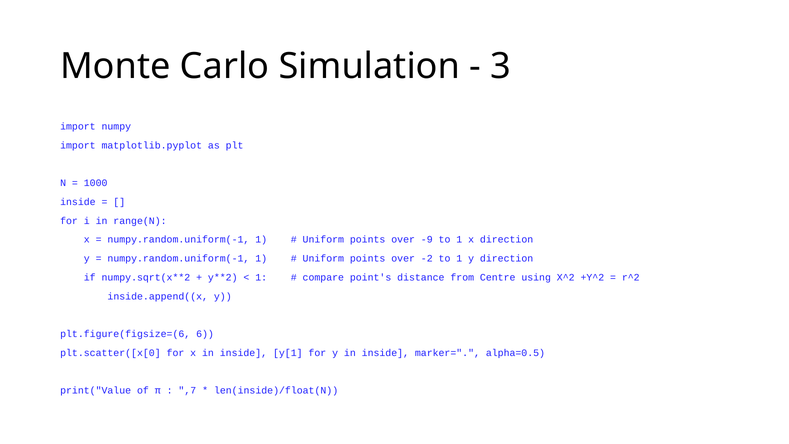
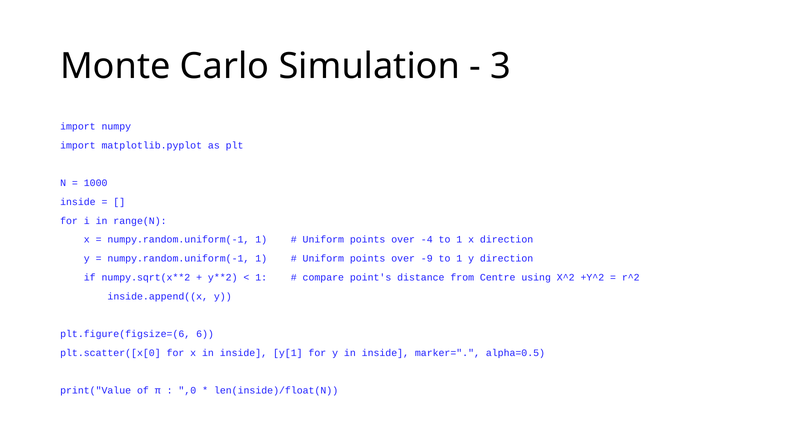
-9: -9 -> -4 (427, 240)
-2: -2 -> -9 (427, 258)
,7: ,7 -> ,0 (187, 391)
